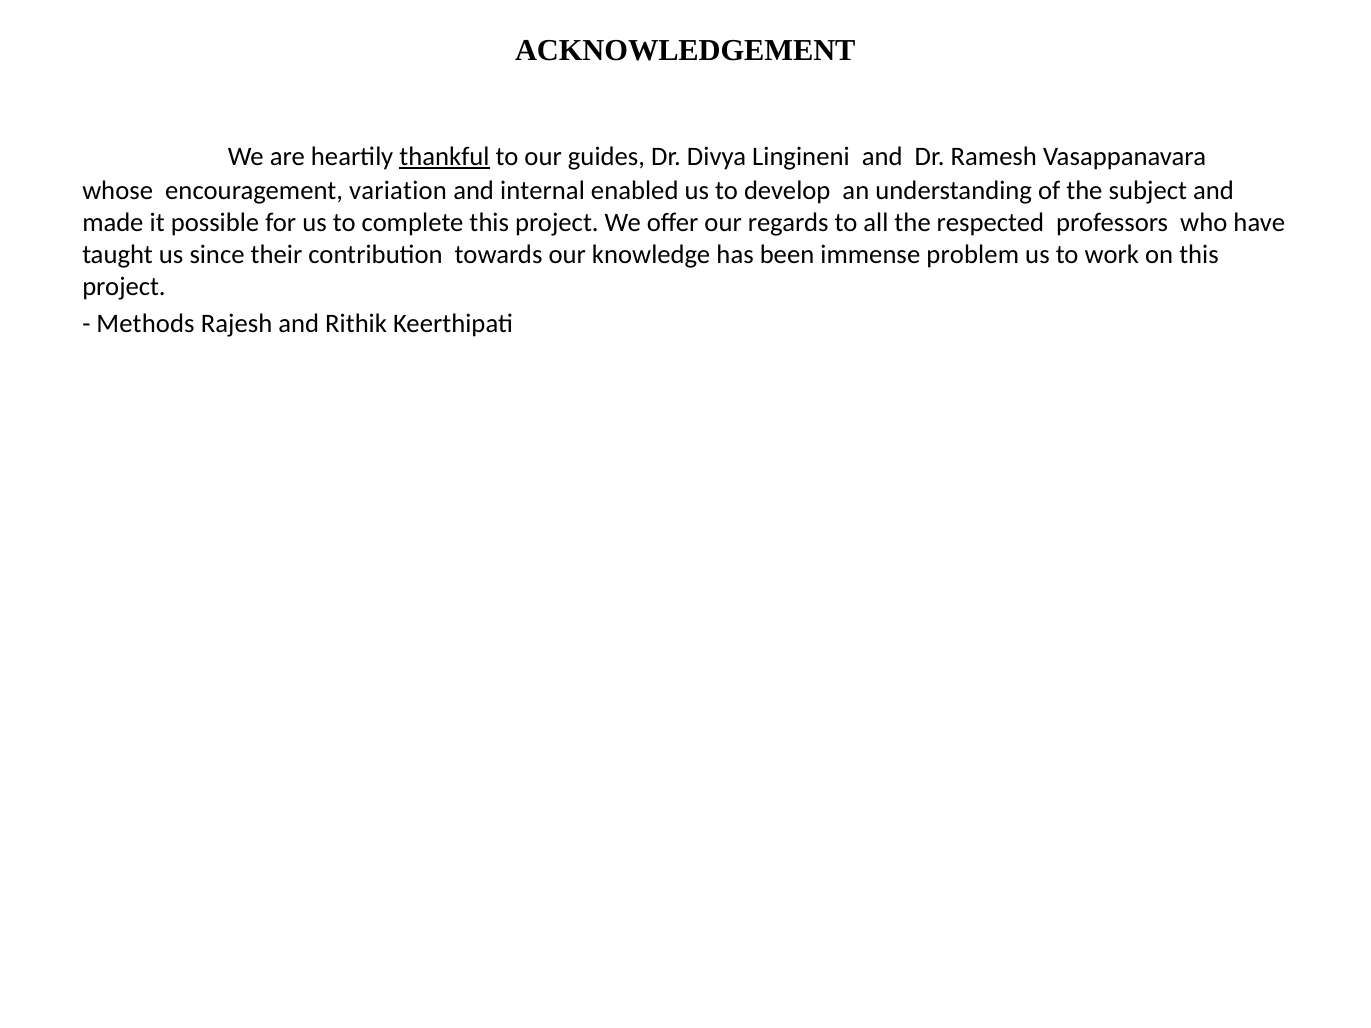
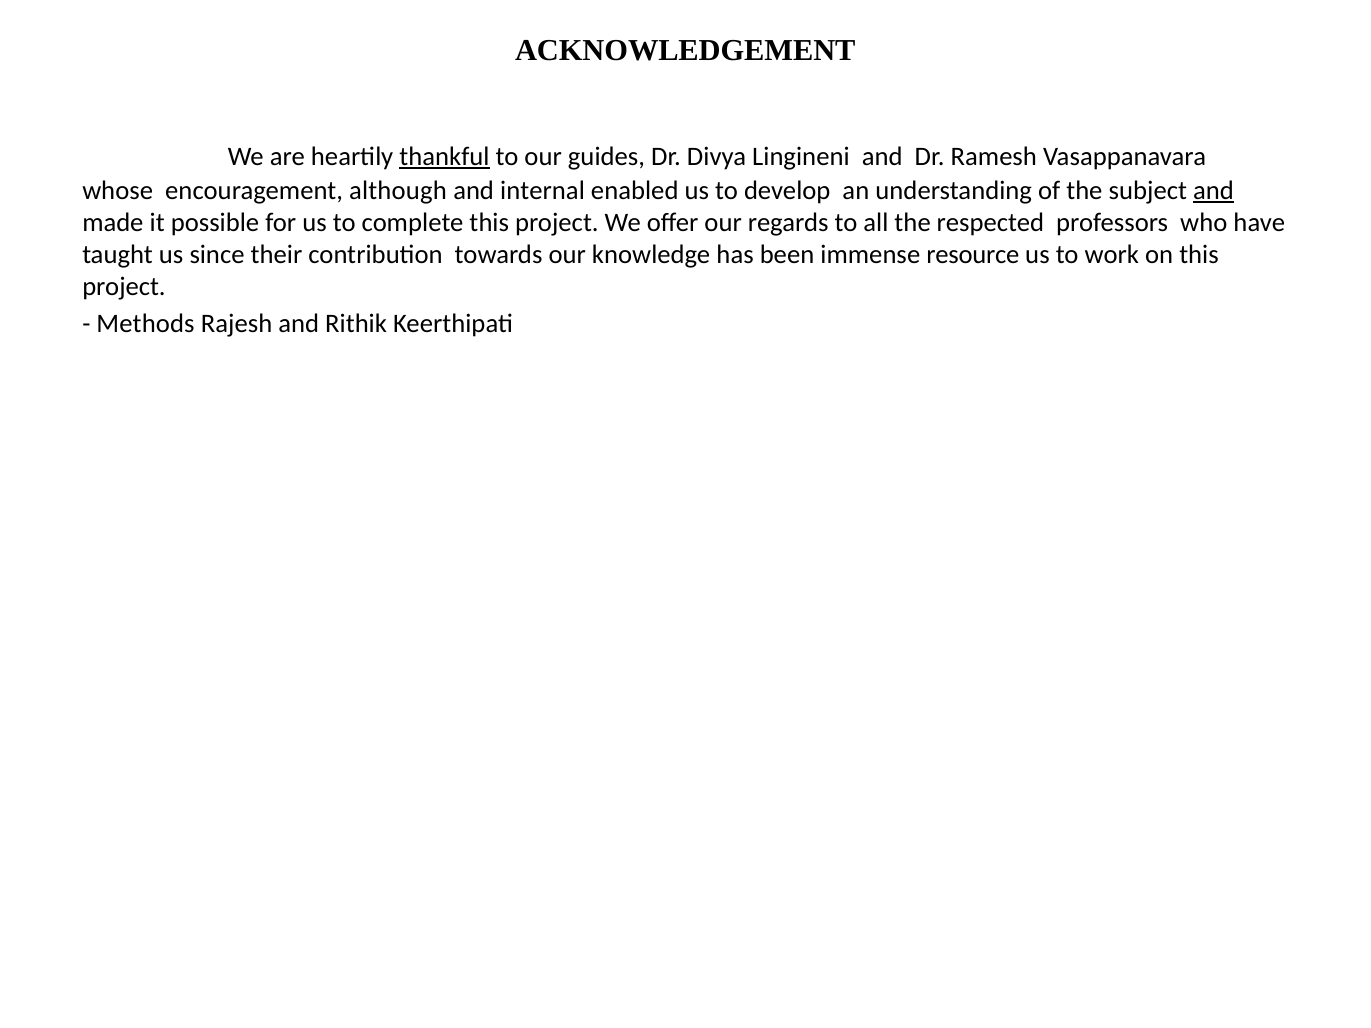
variation: variation -> although (398, 191)
and underline: none -> present (1214, 191)
problem: problem -> resource (973, 255)
